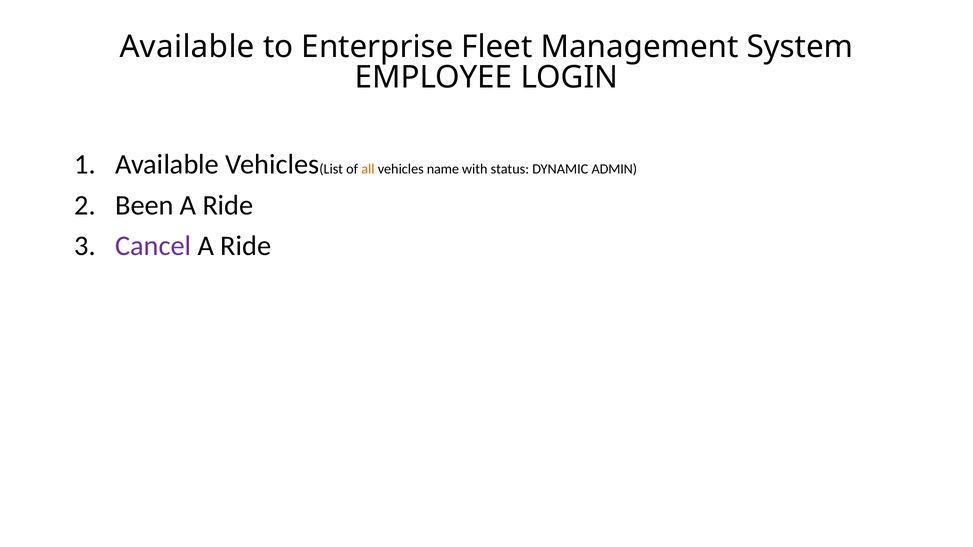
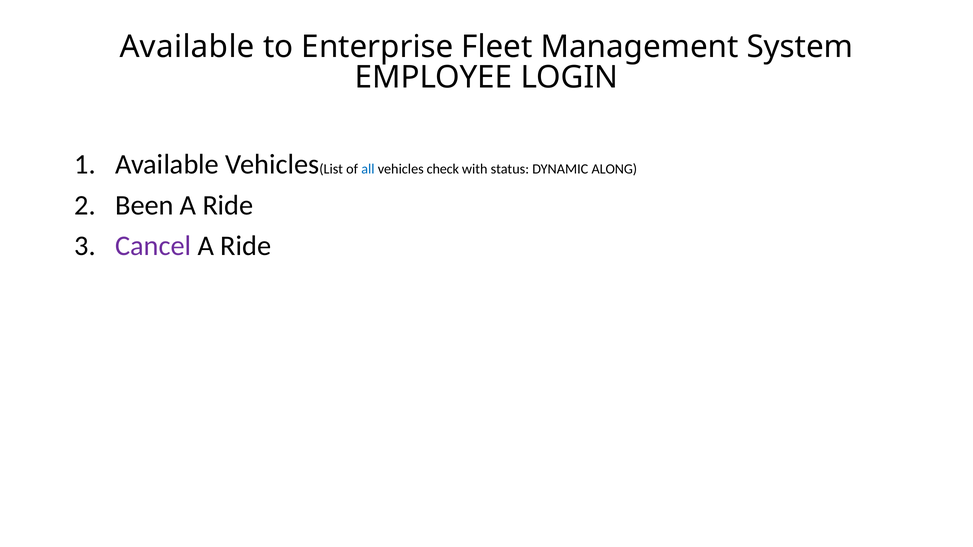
all colour: orange -> blue (368, 169)
name: name -> check (443, 169)
ADMIN: ADMIN -> ALONG (614, 169)
